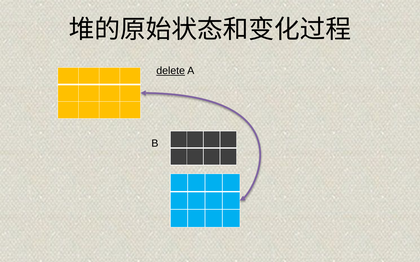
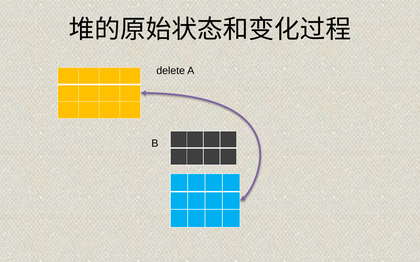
delete underline: present -> none (171, 71)
